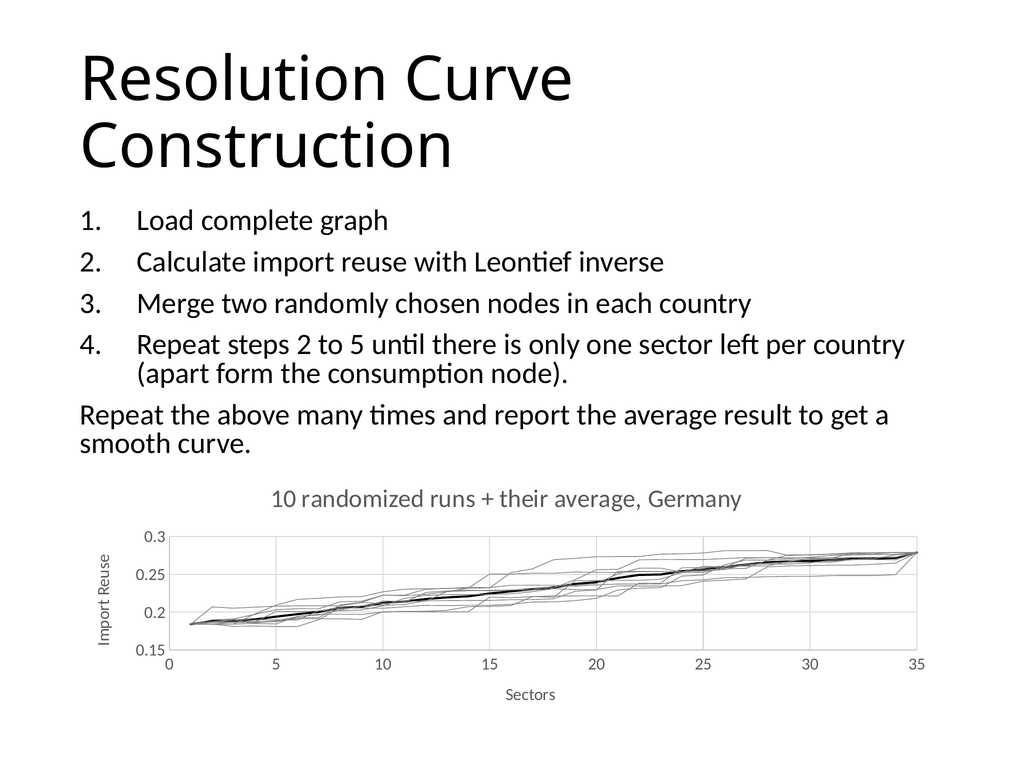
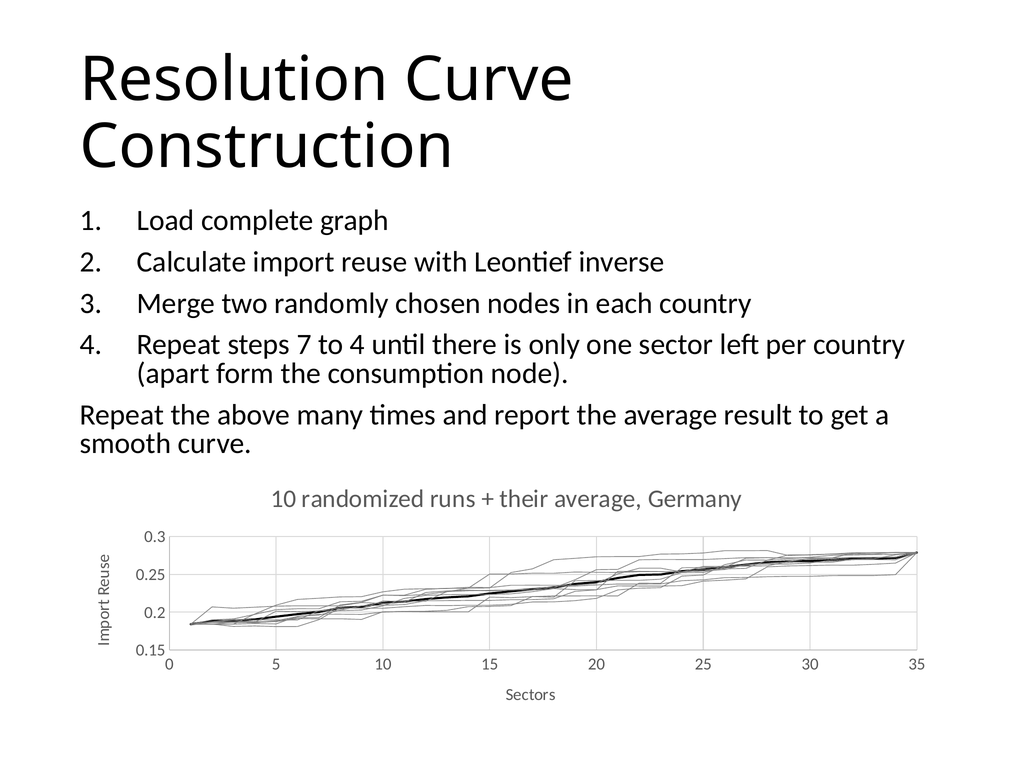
steps 2: 2 -> 7 (304, 345)
to 5: 5 -> 4 (357, 345)
